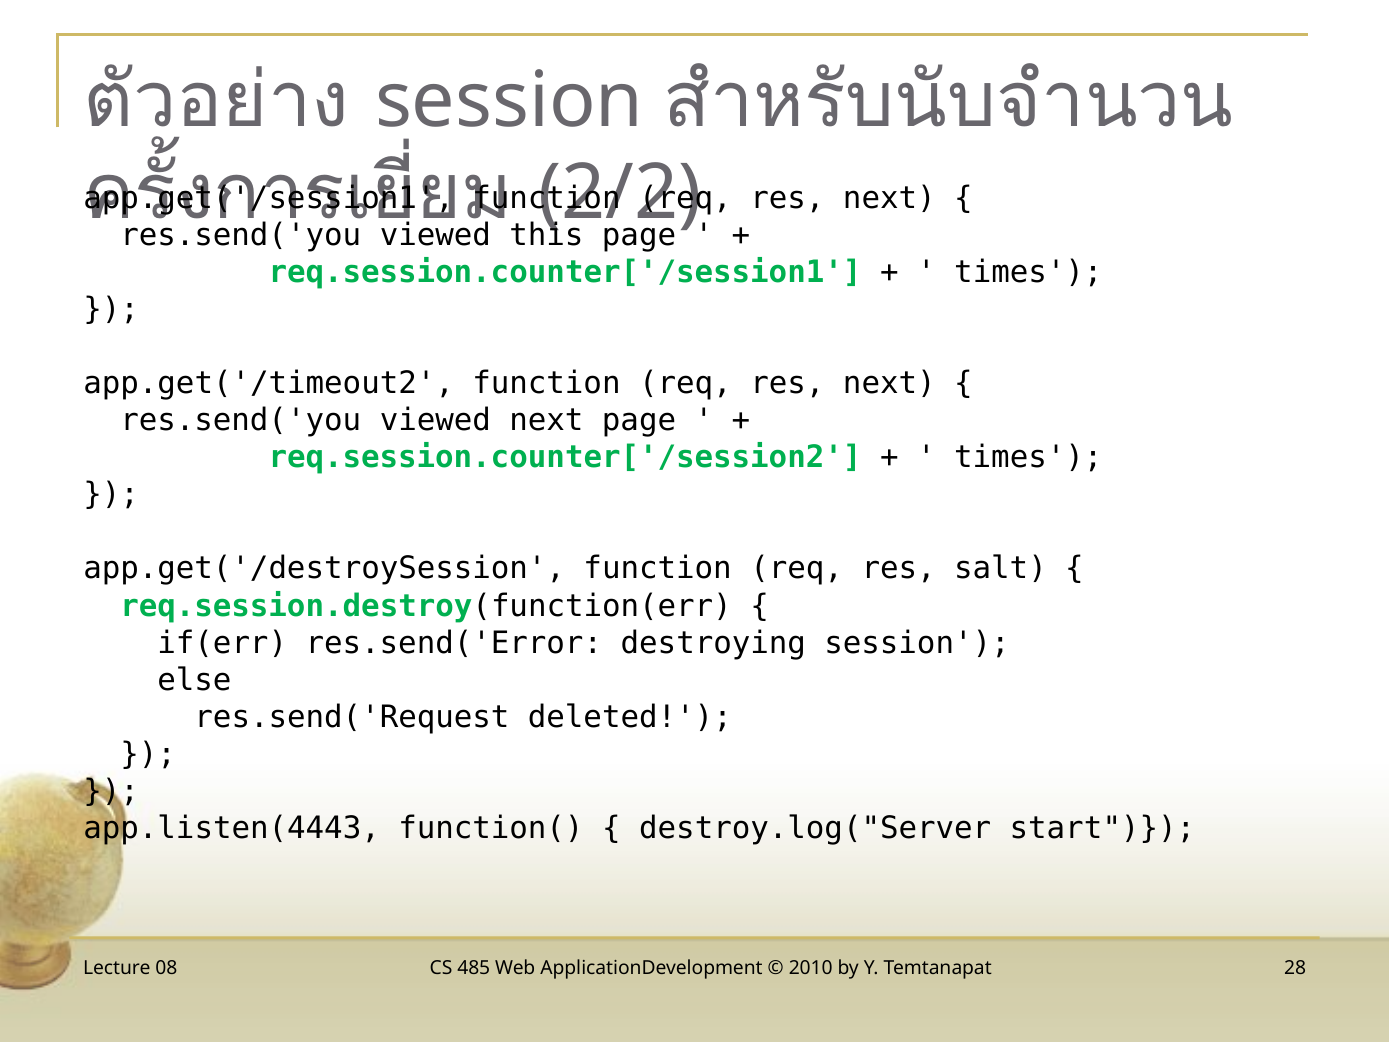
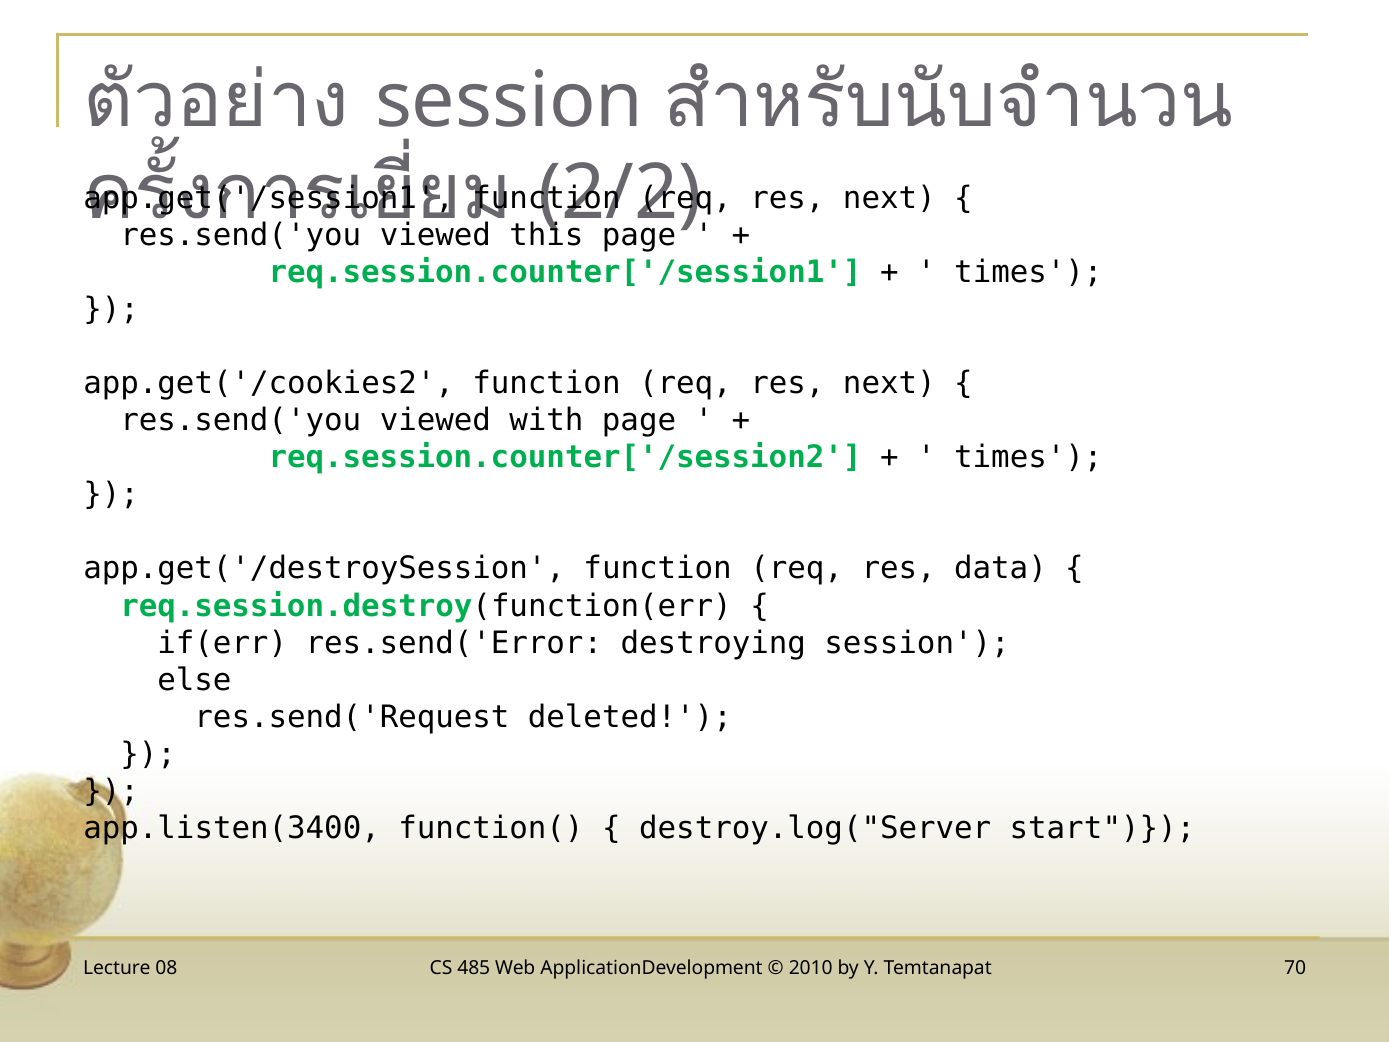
app.get('/timeout2: app.get('/timeout2 -> app.get('/cookies2 (269, 384)
viewed next: next -> with (546, 421)
salt: salt -> data (1000, 569)
app.listen(4443: app.listen(4443 -> app.listen(3400 (232, 828)
28: 28 -> 70 (1295, 968)
